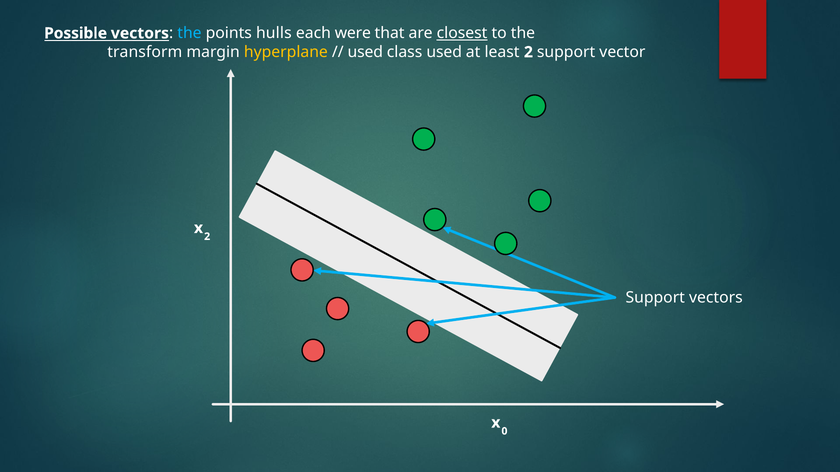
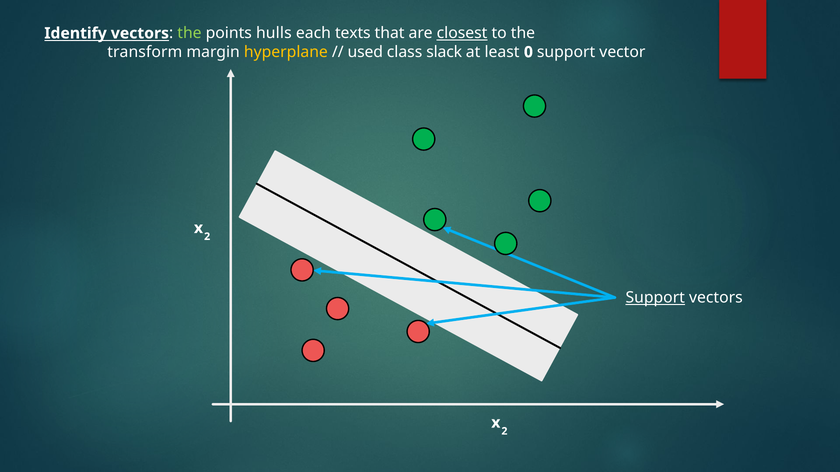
Possible: Possible -> Identify (76, 33)
the colour: light blue -> light green (189, 33)
were: were -> texts (353, 33)
class used: used -> slack (444, 52)
least 2: 2 -> 0 (528, 52)
Support underline: none -> present (655, 298)
0: 0 -> 2 (504, 432)
